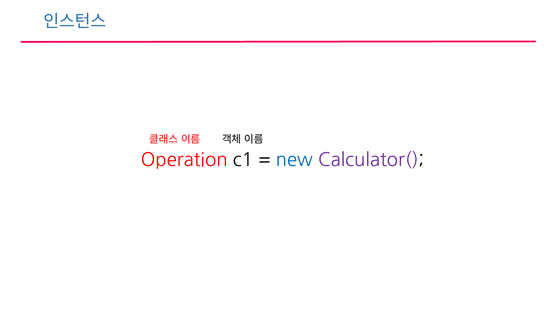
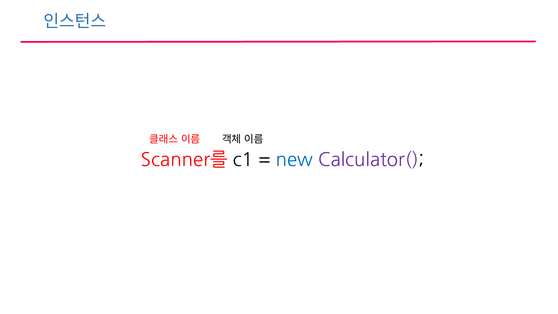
Operation: Operation -> Scanner를 (184, 160)
